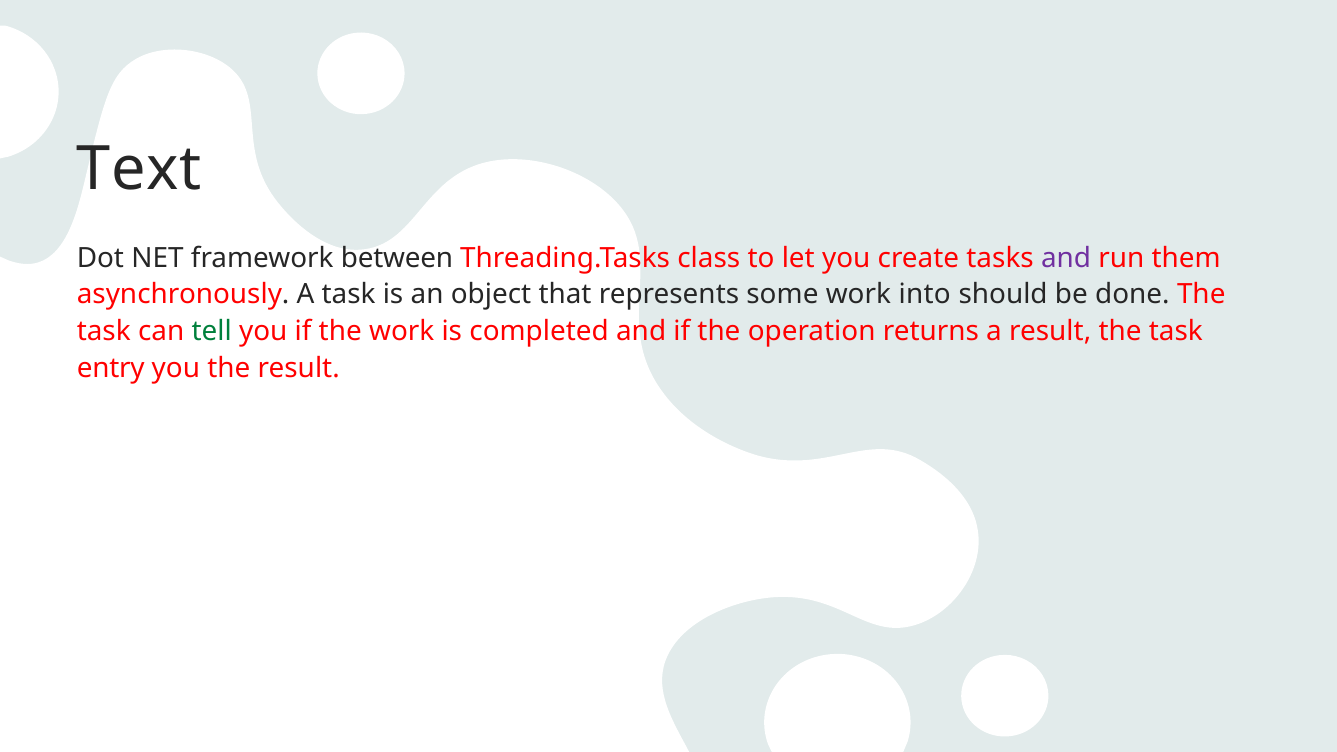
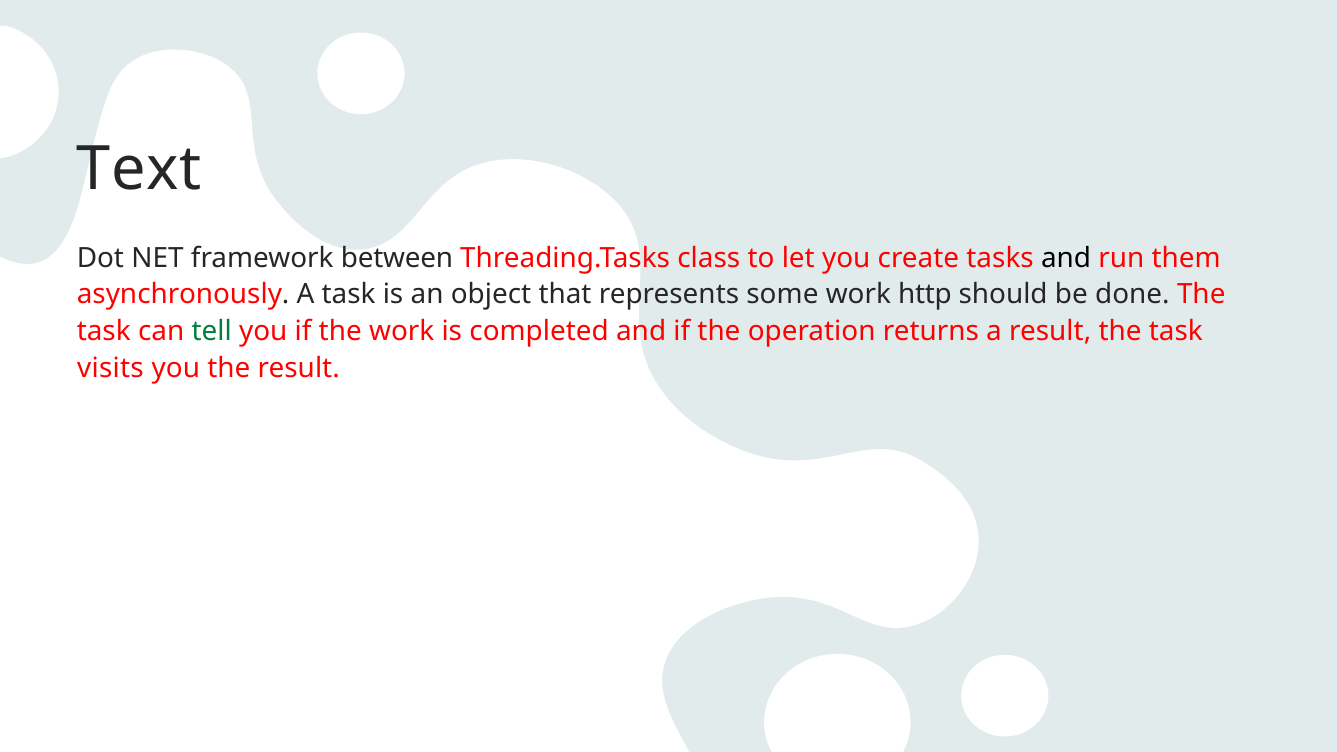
and colour: purple -> black (1066, 258)
into: into -> http (925, 295)
entry: entry -> visits (110, 368)
